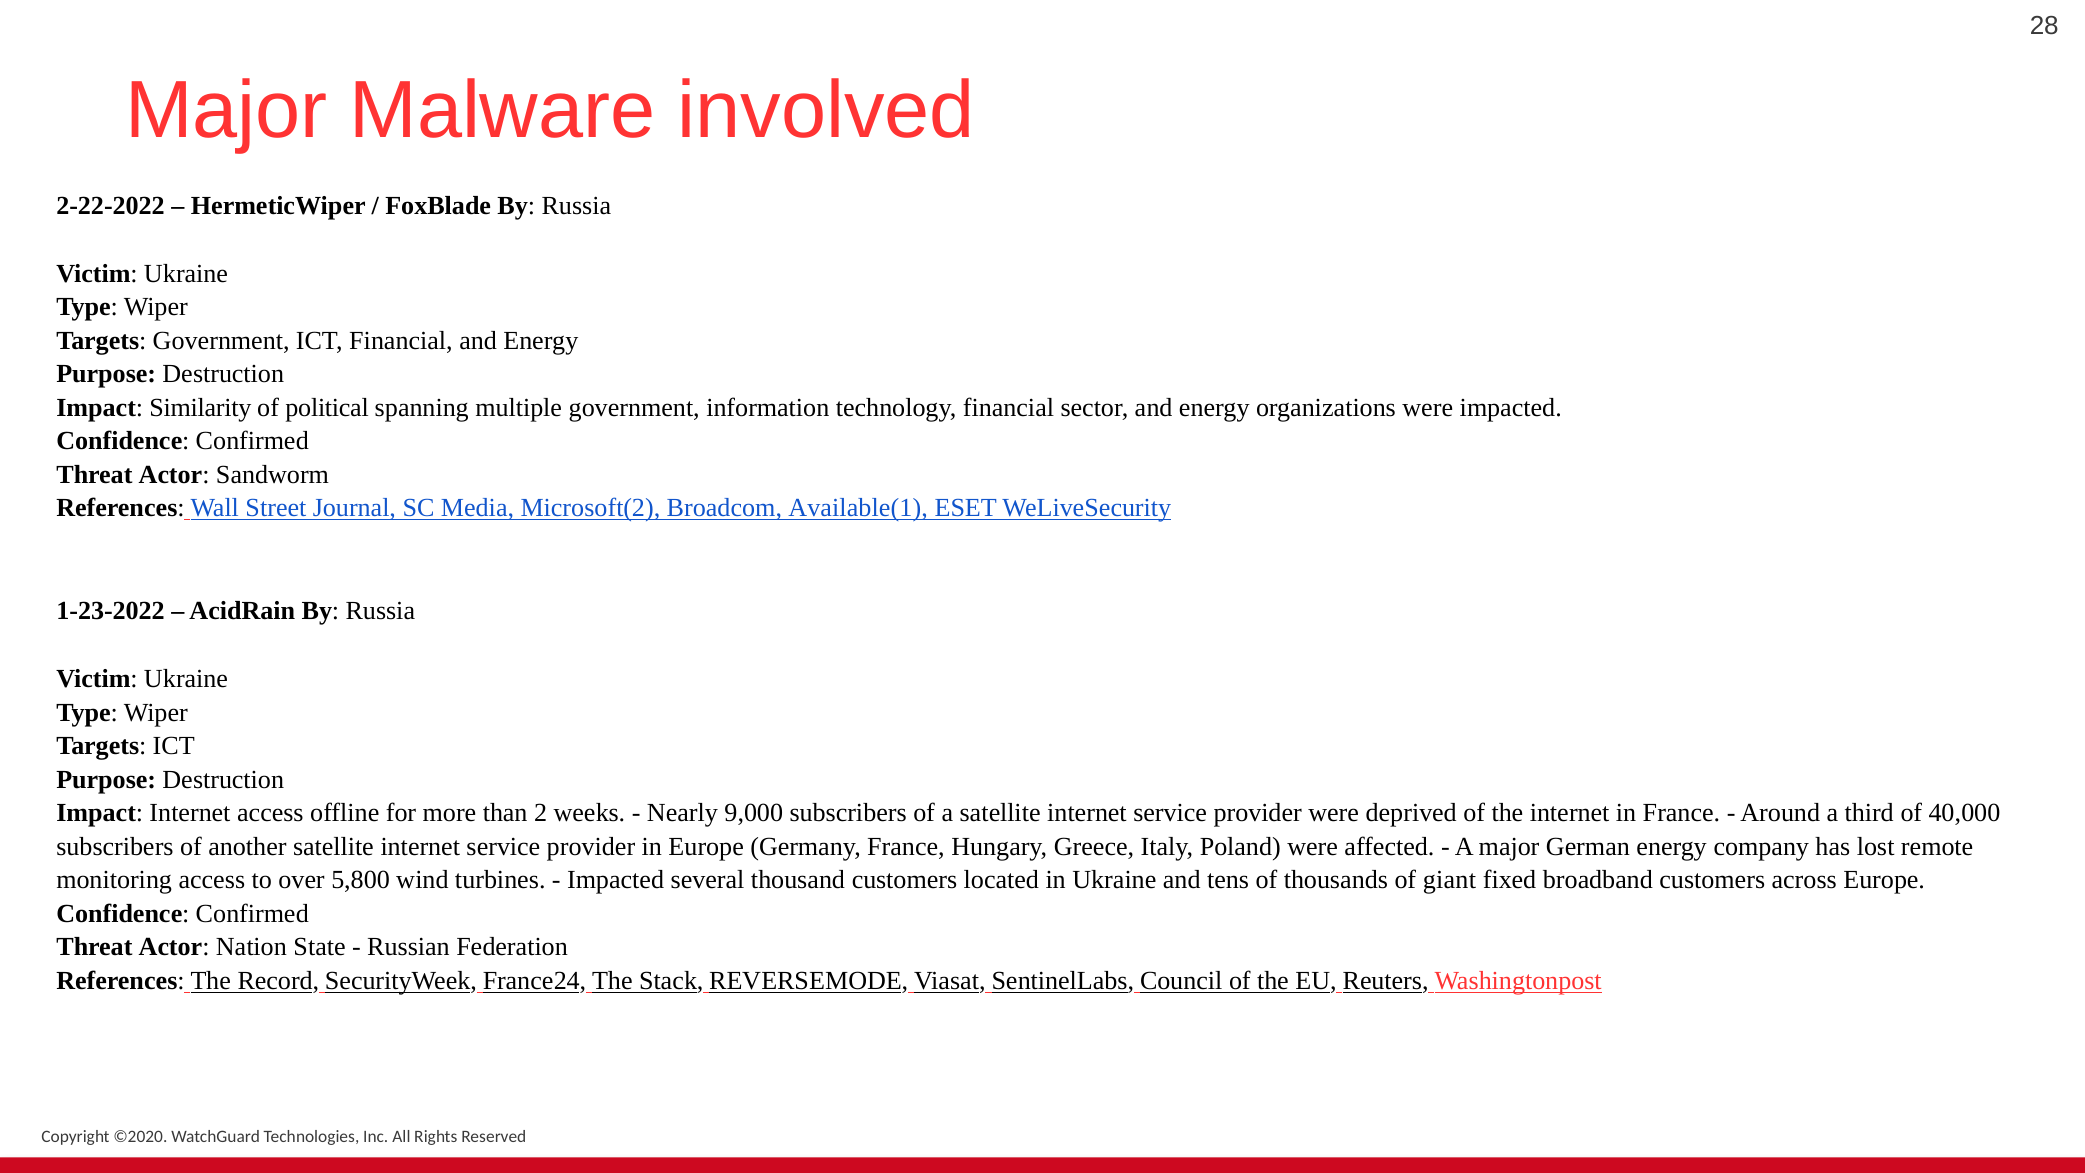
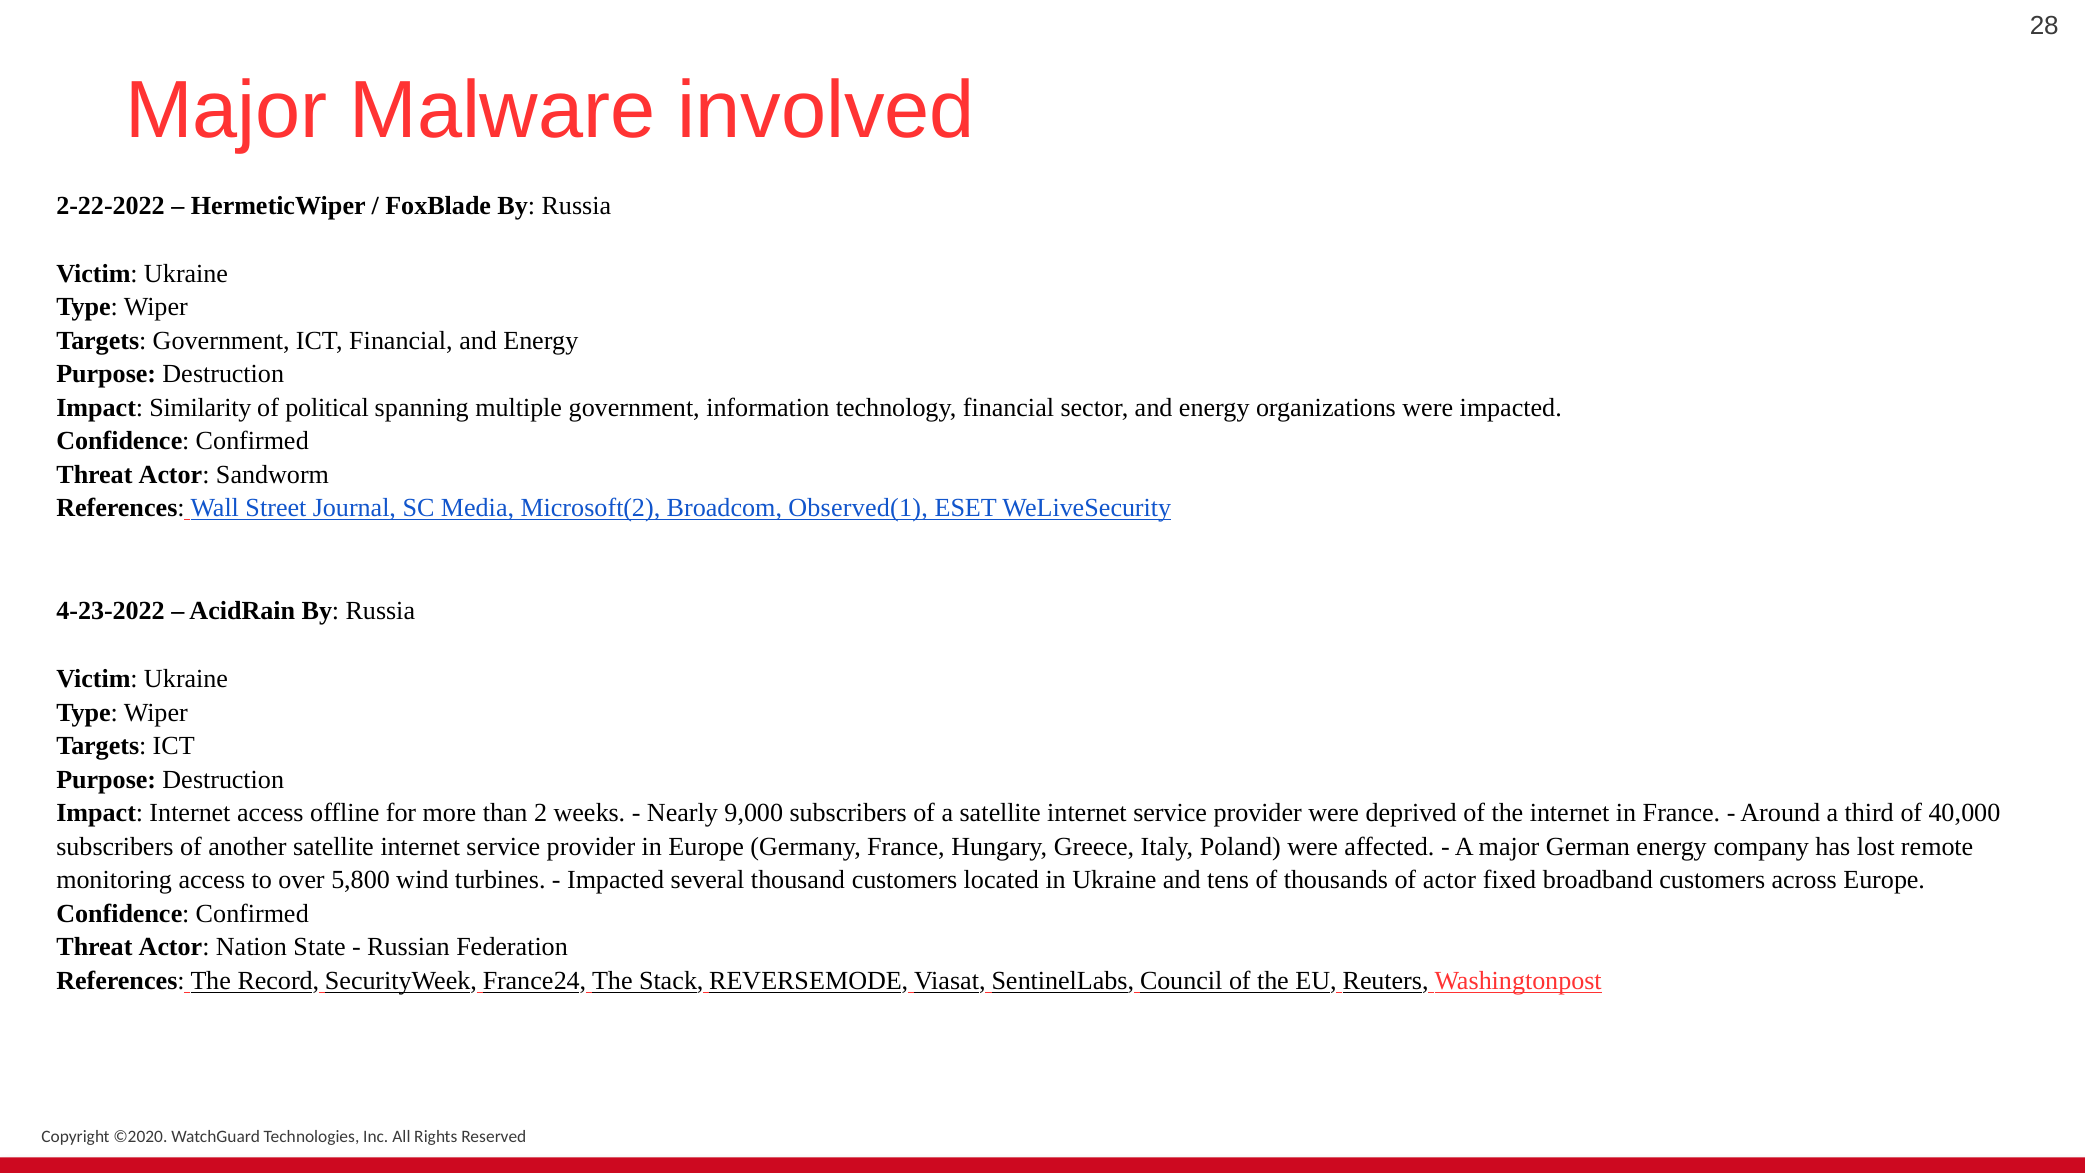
Available(1: Available(1 -> Observed(1 (858, 508)
1-23-2022: 1-23-2022 -> 4-23-2022 (111, 611)
of giant: giant -> actor (1449, 880)
